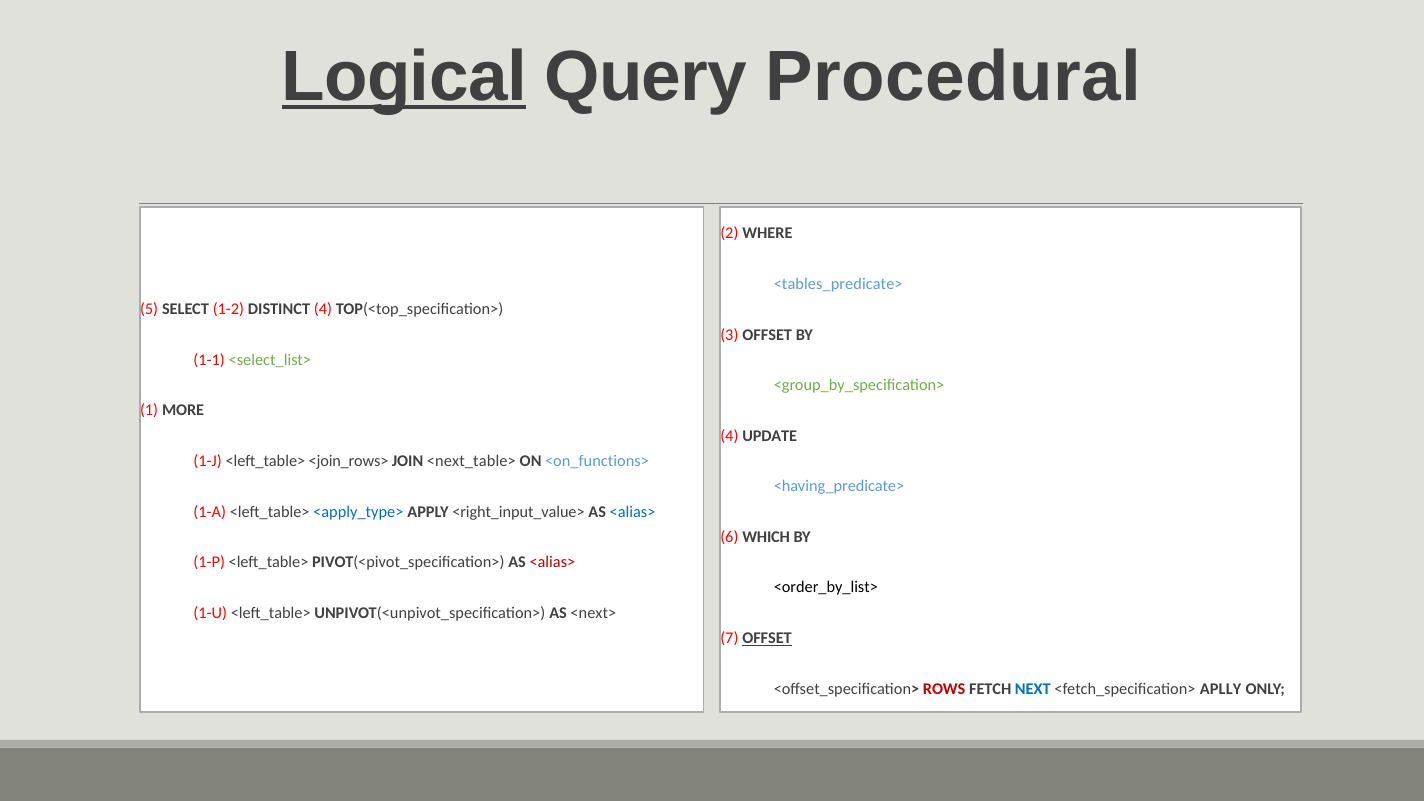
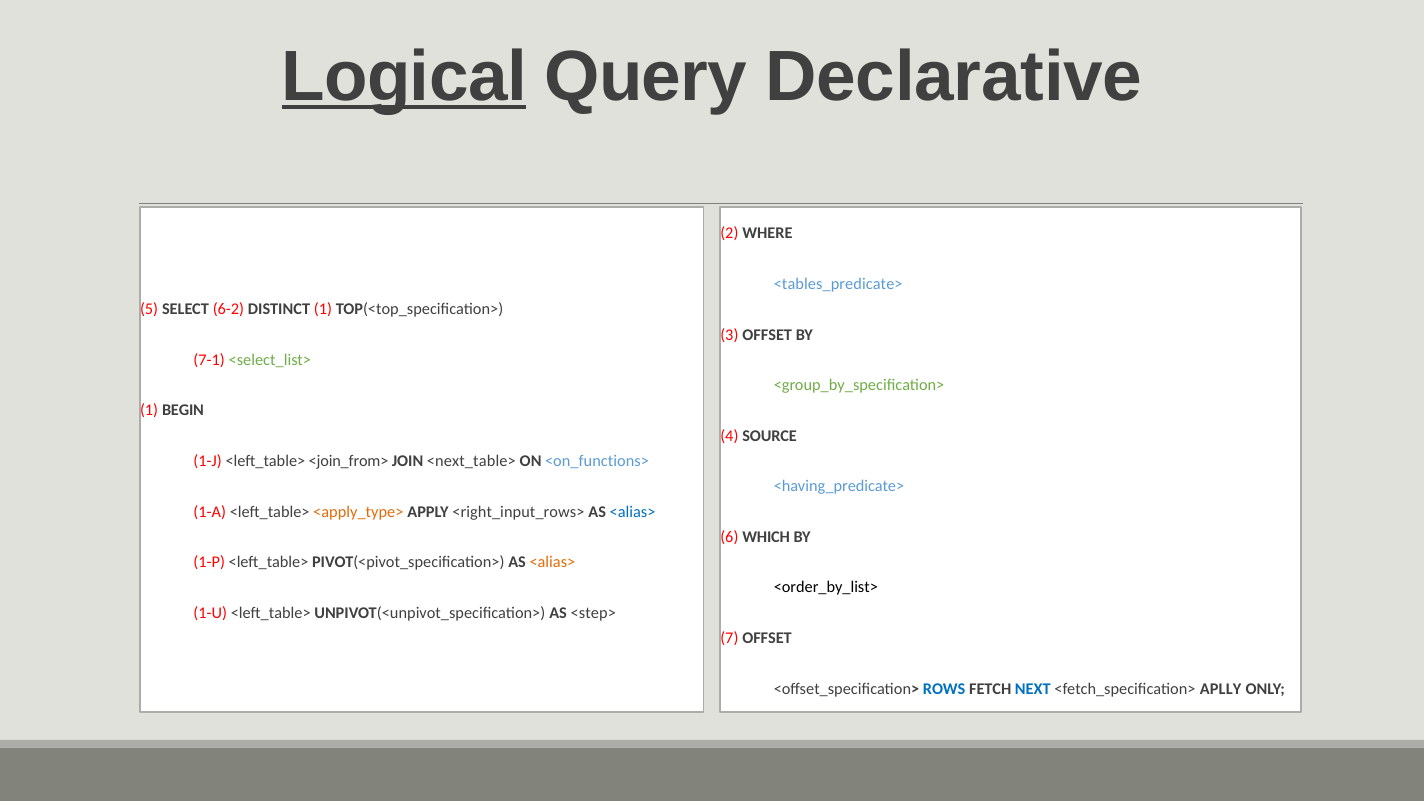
Procedural: Procedural -> Declarative (954, 77)
1-2: 1-2 -> 6-2 (228, 309)
DISTINCT 4: 4 -> 1 (323, 309)
1-1: 1-1 -> 7-1 (209, 360)
MORE: MORE -> BEGIN (183, 411)
UPDATE: UPDATE -> SOURCE (770, 436)
<join_rows>: <join_rows> -> <join_from> (349, 461)
<apply_type> colour: blue -> orange (358, 512)
<right_input_value>: <right_input_value> -> <right_input_rows> (518, 512)
<alias> colour: red -> orange (552, 562)
<next>: <next> -> <step> (593, 613)
OFFSET underline: present -> none (767, 638)
ROWS colour: red -> blue (944, 689)
